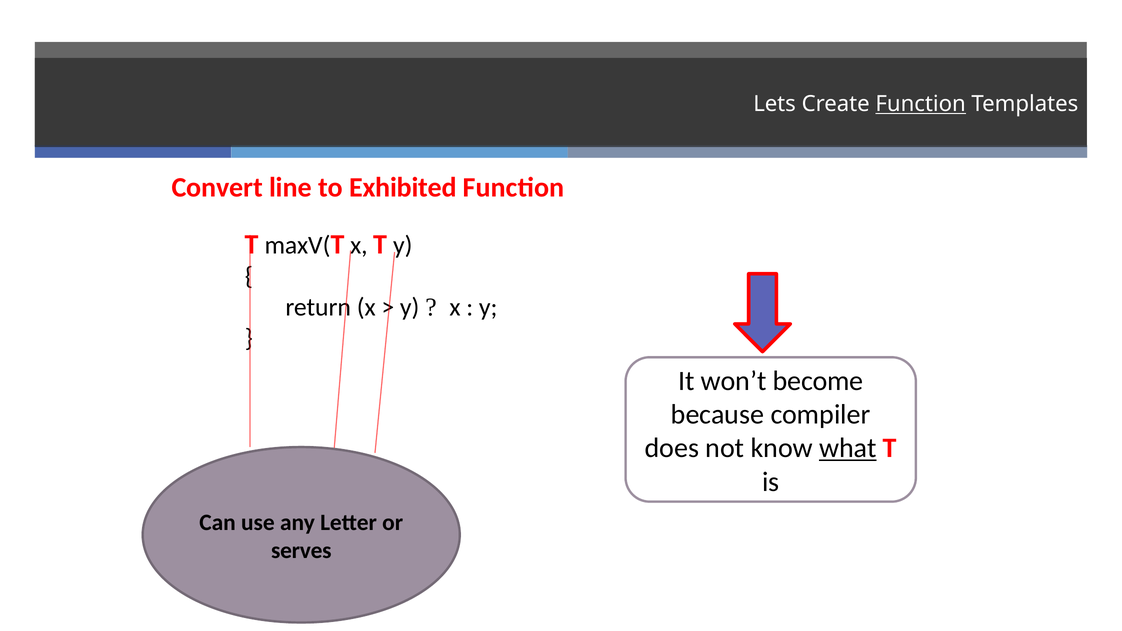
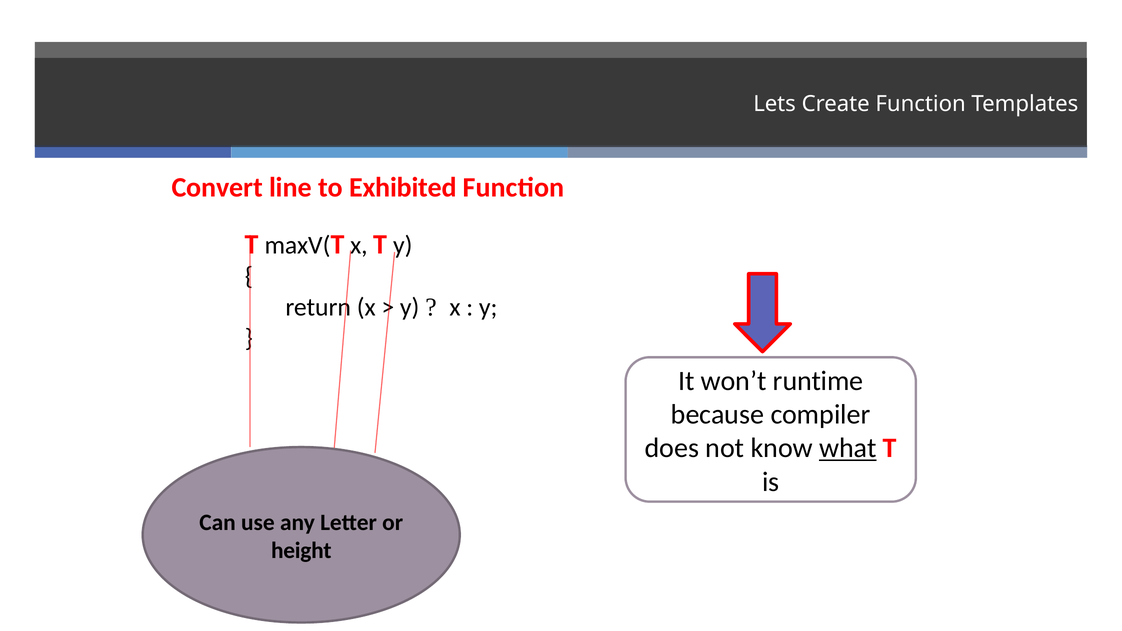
Function underline: present -> none (921, 104)
become: become -> runtime (818, 381)
serves: serves -> height (301, 551)
